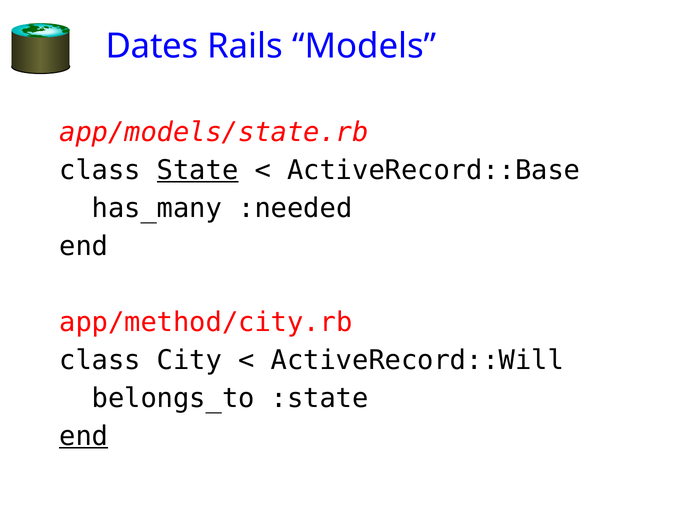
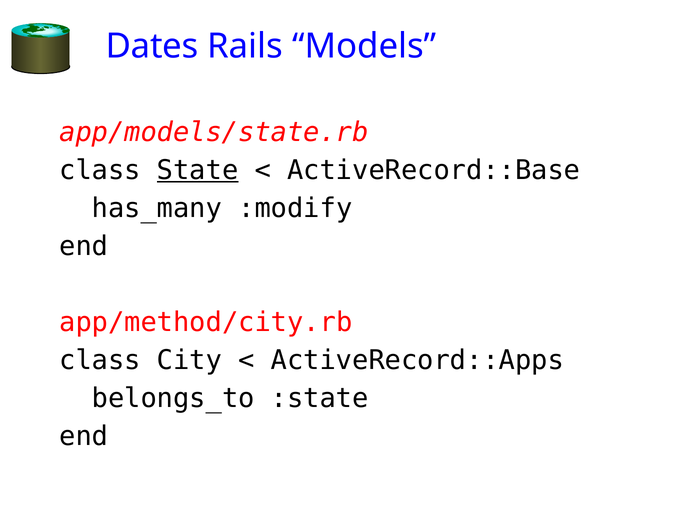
:needed: :needed -> :modify (295, 208)
ActiveRecord::Will: ActiveRecord::Will -> ActiveRecord::Apps (417, 360)
end underline: present -> none (84, 436)
